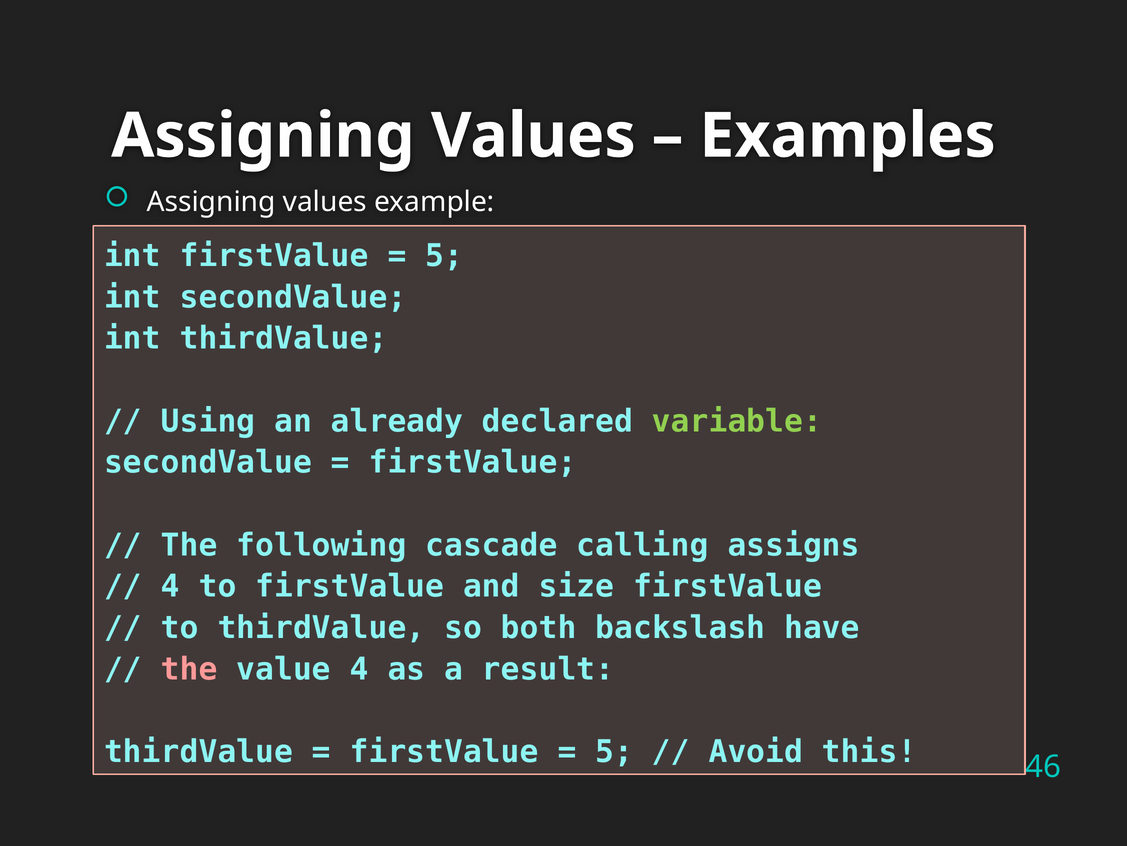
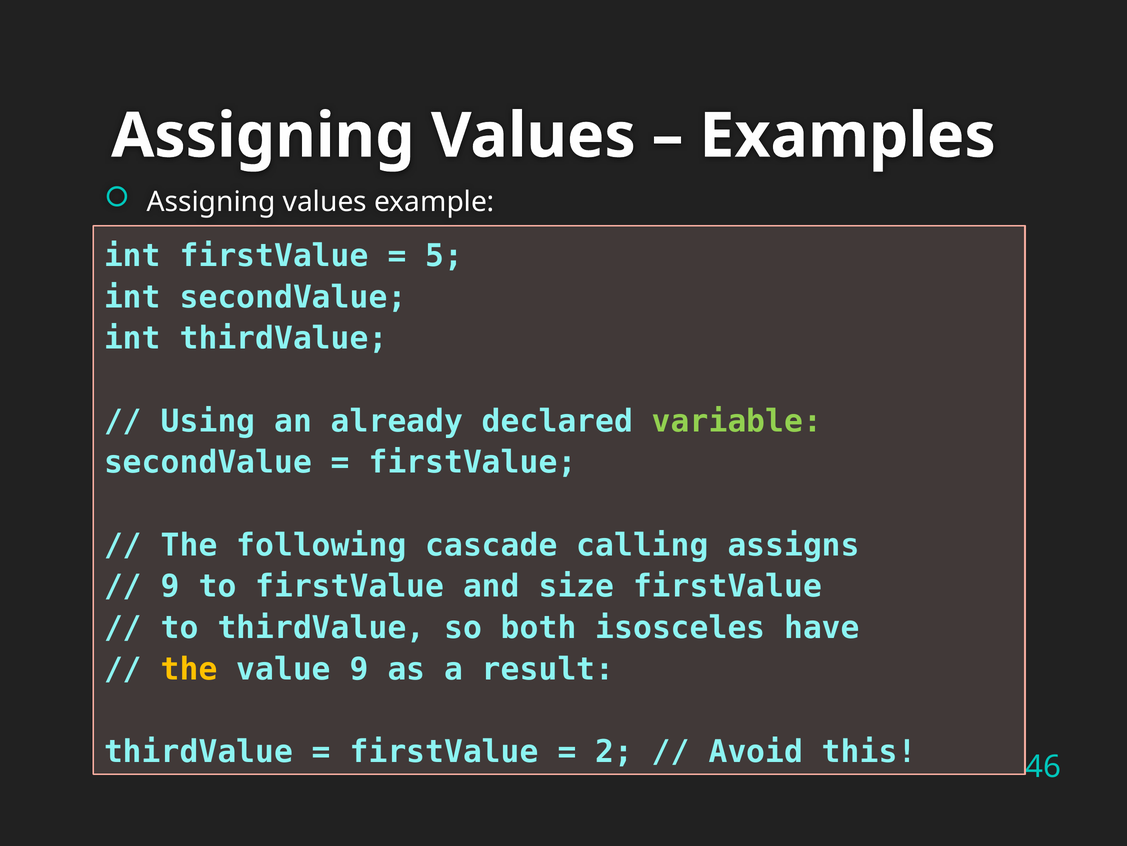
4: 4 -> 9 (170, 586)
backslash: backslash -> isosceles (680, 627)
the colour: pink -> yellow (189, 669)
value 4: 4 -> 9 (359, 669)
5: 5 -> 2 (614, 751)
